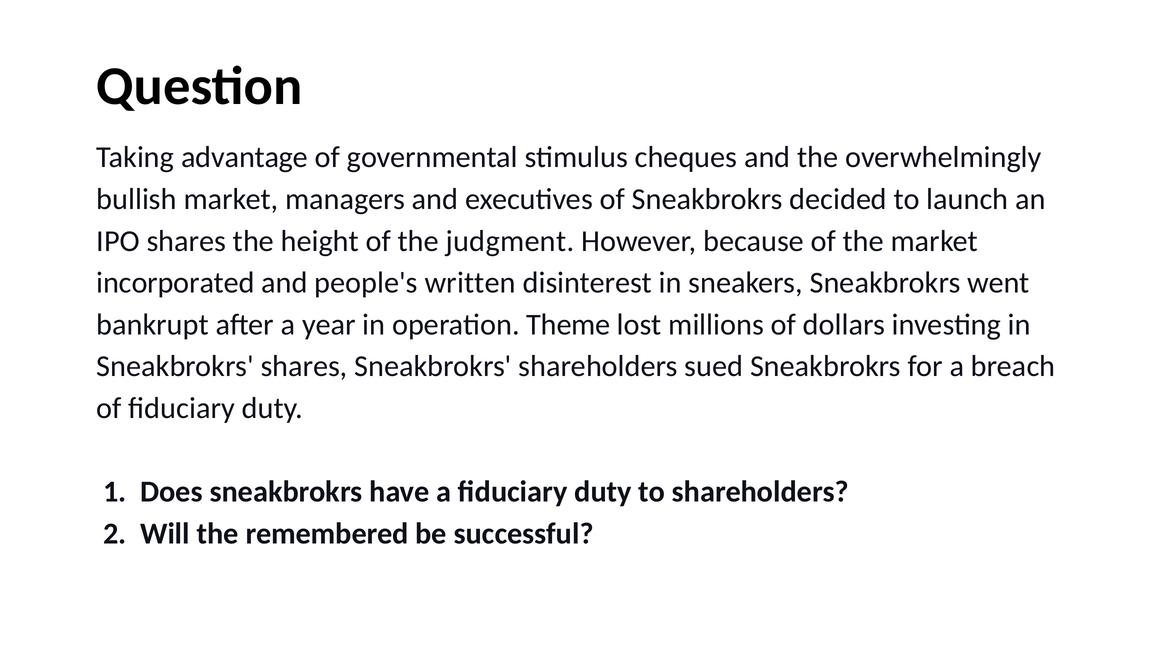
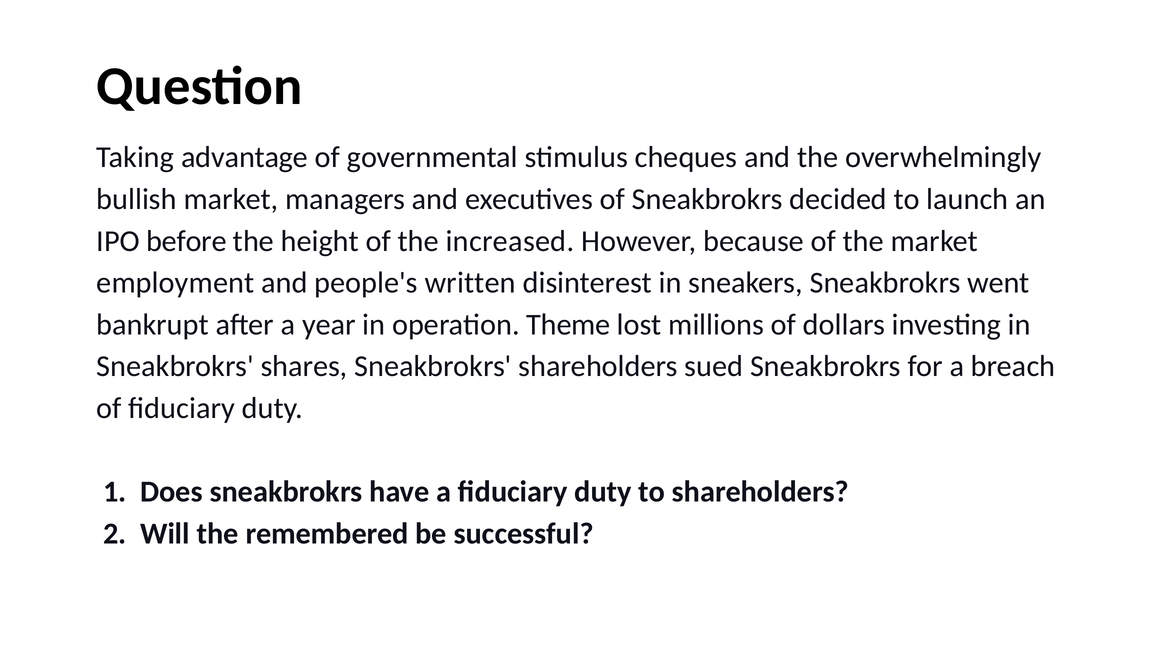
IPO shares: shares -> before (186, 241)
judgment: judgment -> increased (510, 241)
incorporated: incorporated -> employment (175, 283)
